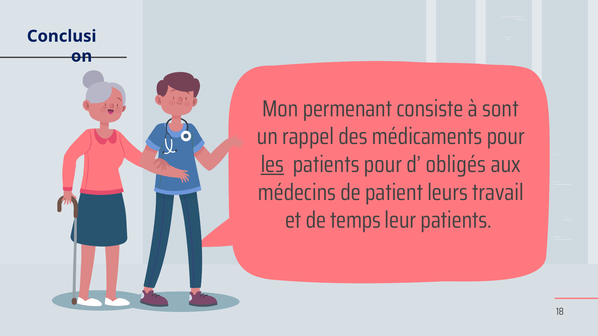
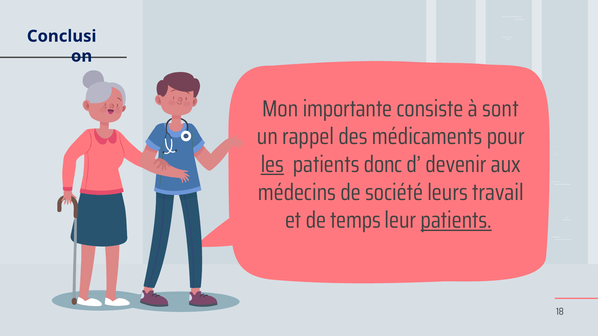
permenant: permenant -> importante (347, 109)
patients pour: pour -> donc (383, 165)
obligés: obligés -> devenir (456, 165)
patient: patient -> société (394, 193)
patients underline: none -> present (456, 220)
